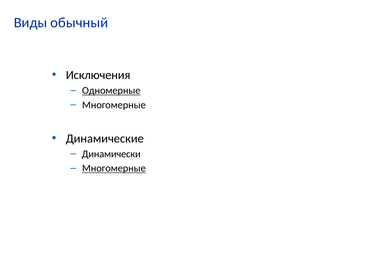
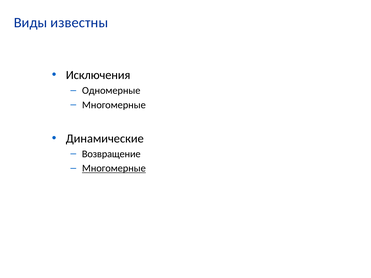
обычный: обычный -> известны (79, 23)
Одномерные underline: present -> none (111, 91)
Динамически: Динамически -> Возвращение (111, 154)
